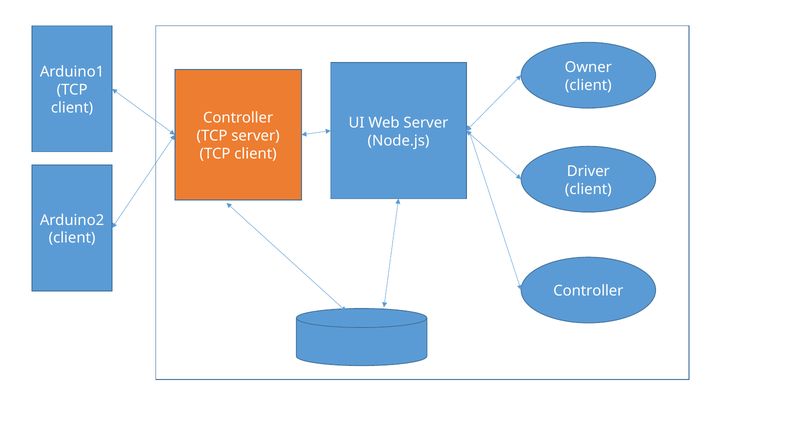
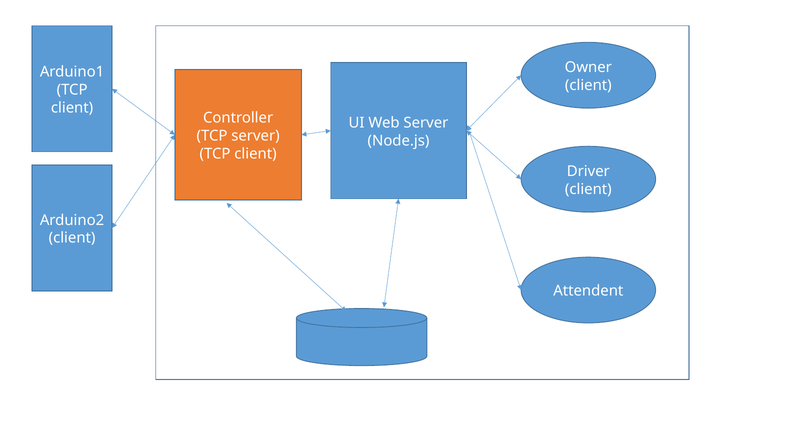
Controller: Controller -> Attendent (588, 291)
